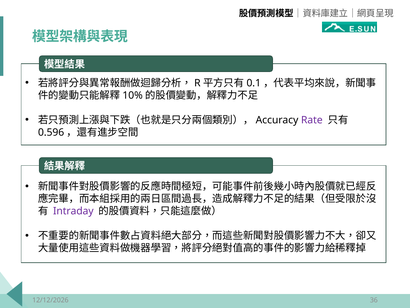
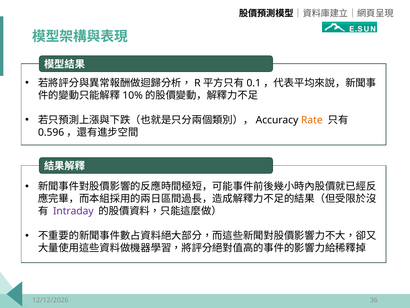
Rate colour: purple -> orange (312, 120)
